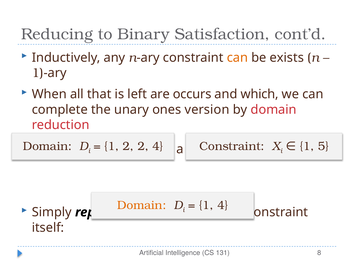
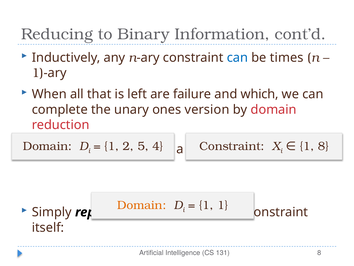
Satisfaction: Satisfaction -> Information (222, 34)
can colour: orange -> blue (237, 58)
exists: exists -> times (287, 58)
occurs: occurs -> failure (192, 94)
2: 2 -> 5 (143, 146)
1 5: 5 -> 8 (323, 146)
1 4: 4 -> 1 (223, 205)
